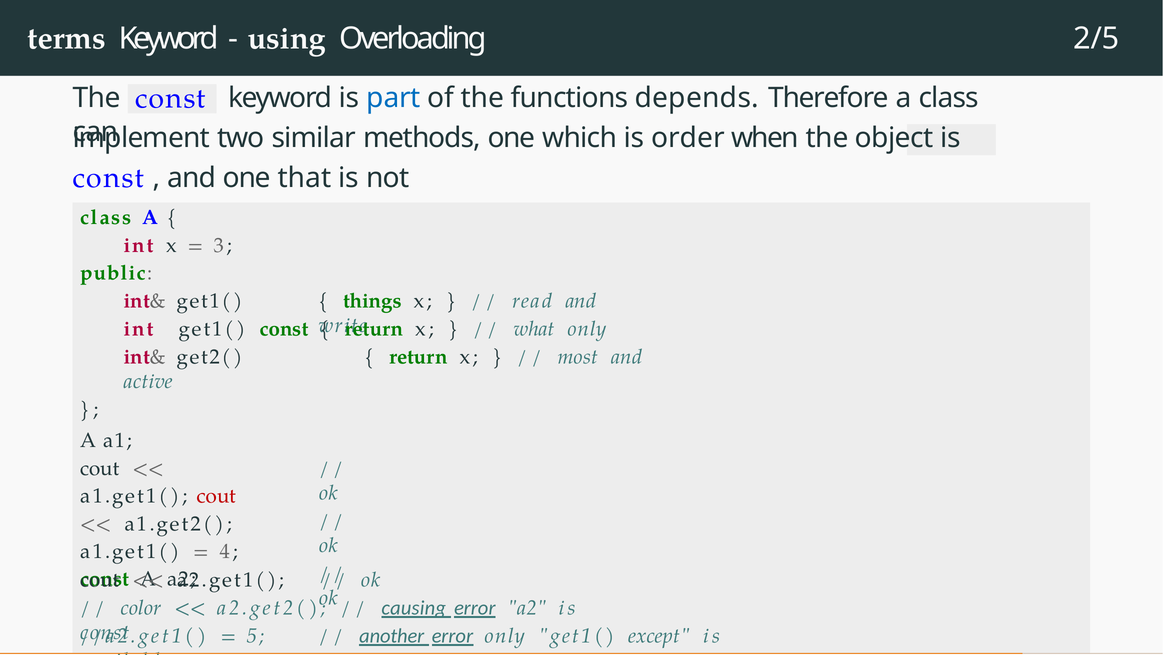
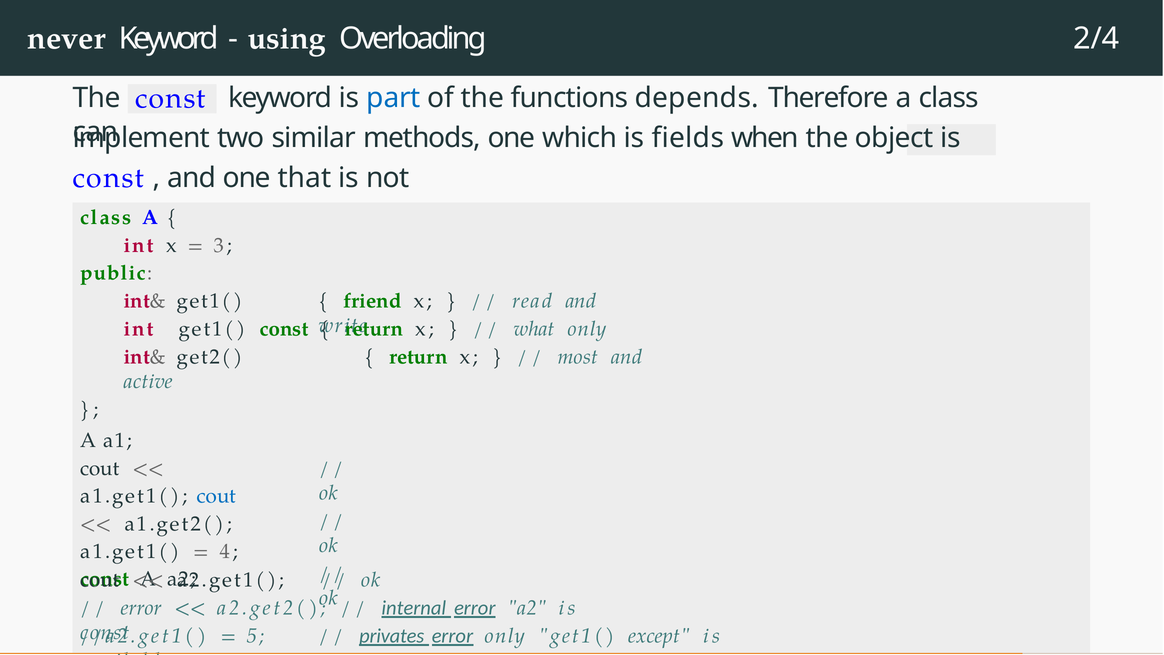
terms: terms -> never (67, 38)
2/5: 2/5 -> 2/4 (1096, 38)
order: order -> fields (688, 138)
things: things -> friend (372, 301)
cout colour: red -> blue (216, 496)
color: color -> error (141, 608)
causing: causing -> internal (414, 608)
another: another -> privates (392, 636)
